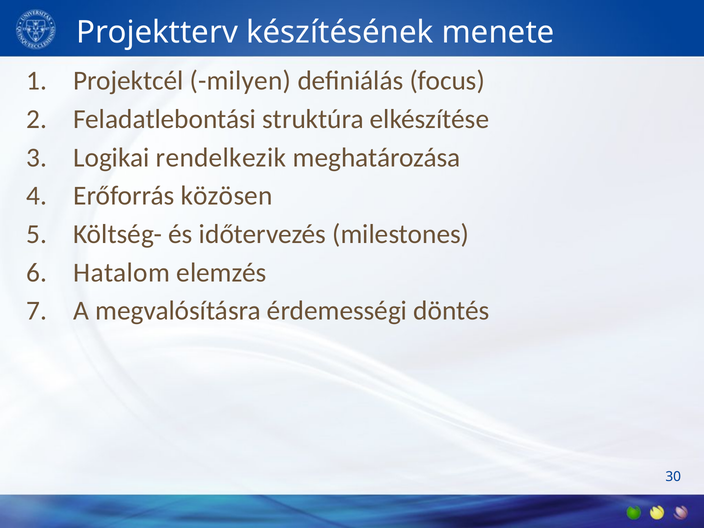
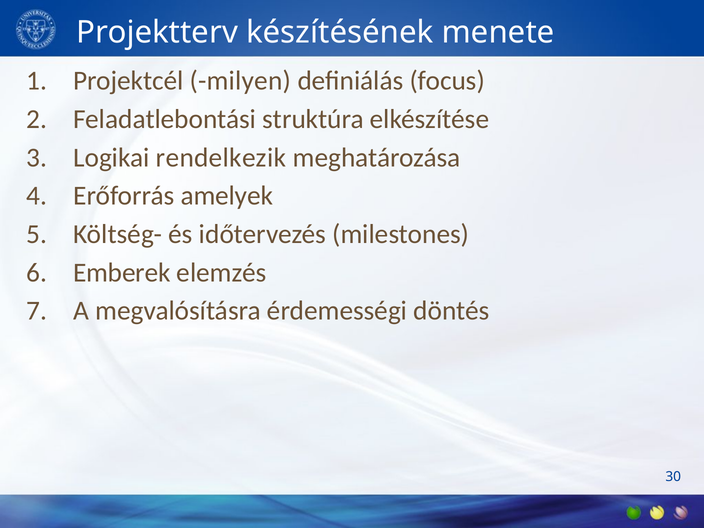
közösen: közösen -> amelyek (227, 196)
Hatalom: Hatalom -> Emberek (122, 273)
